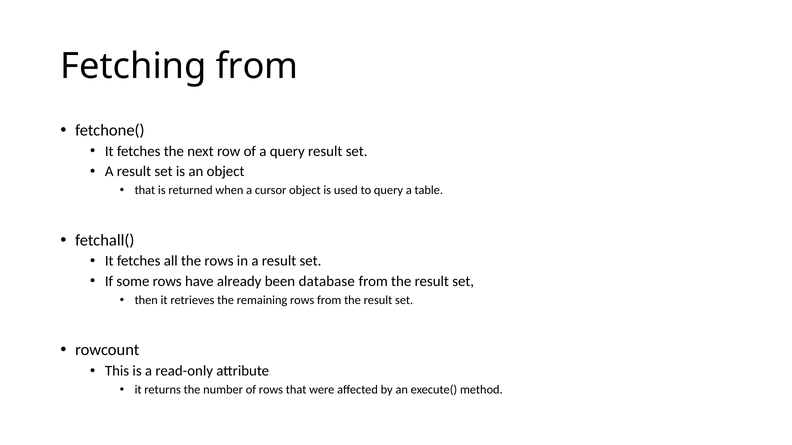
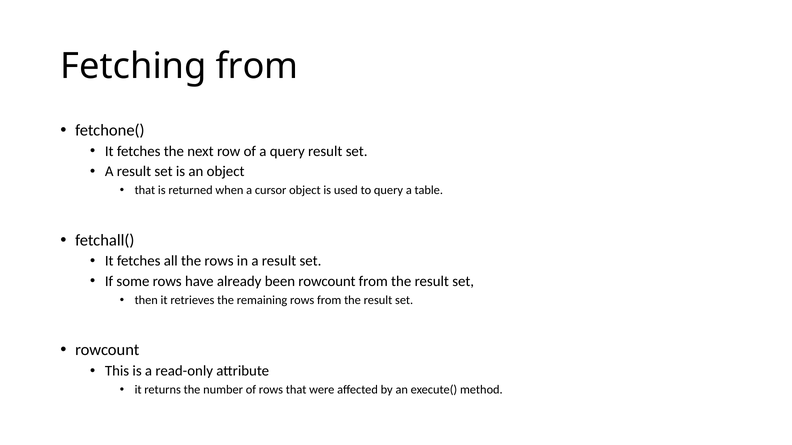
been database: database -> rowcount (327, 282)
